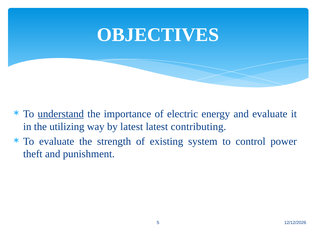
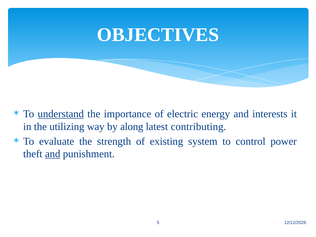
and evaluate: evaluate -> interests (270, 114)
by latest: latest -> along (132, 127)
and underline: none -> present (53, 154)
